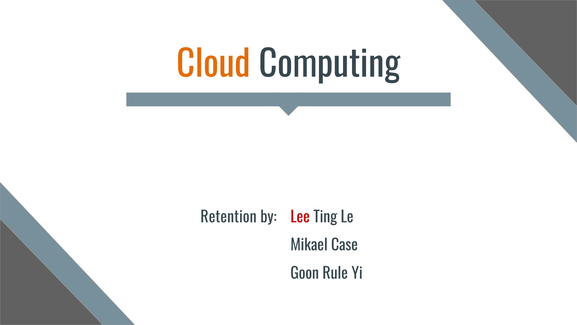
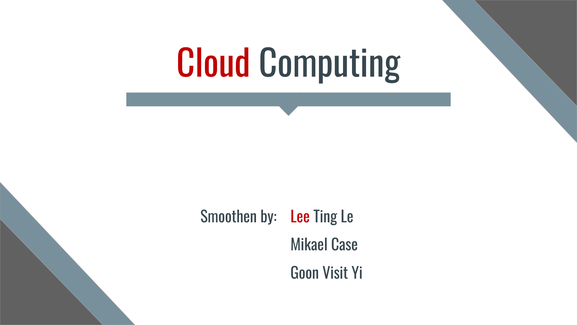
Cloud colour: orange -> red (214, 65)
Retention: Retention -> Smoothen (229, 217)
Rule: Rule -> Visit (335, 273)
